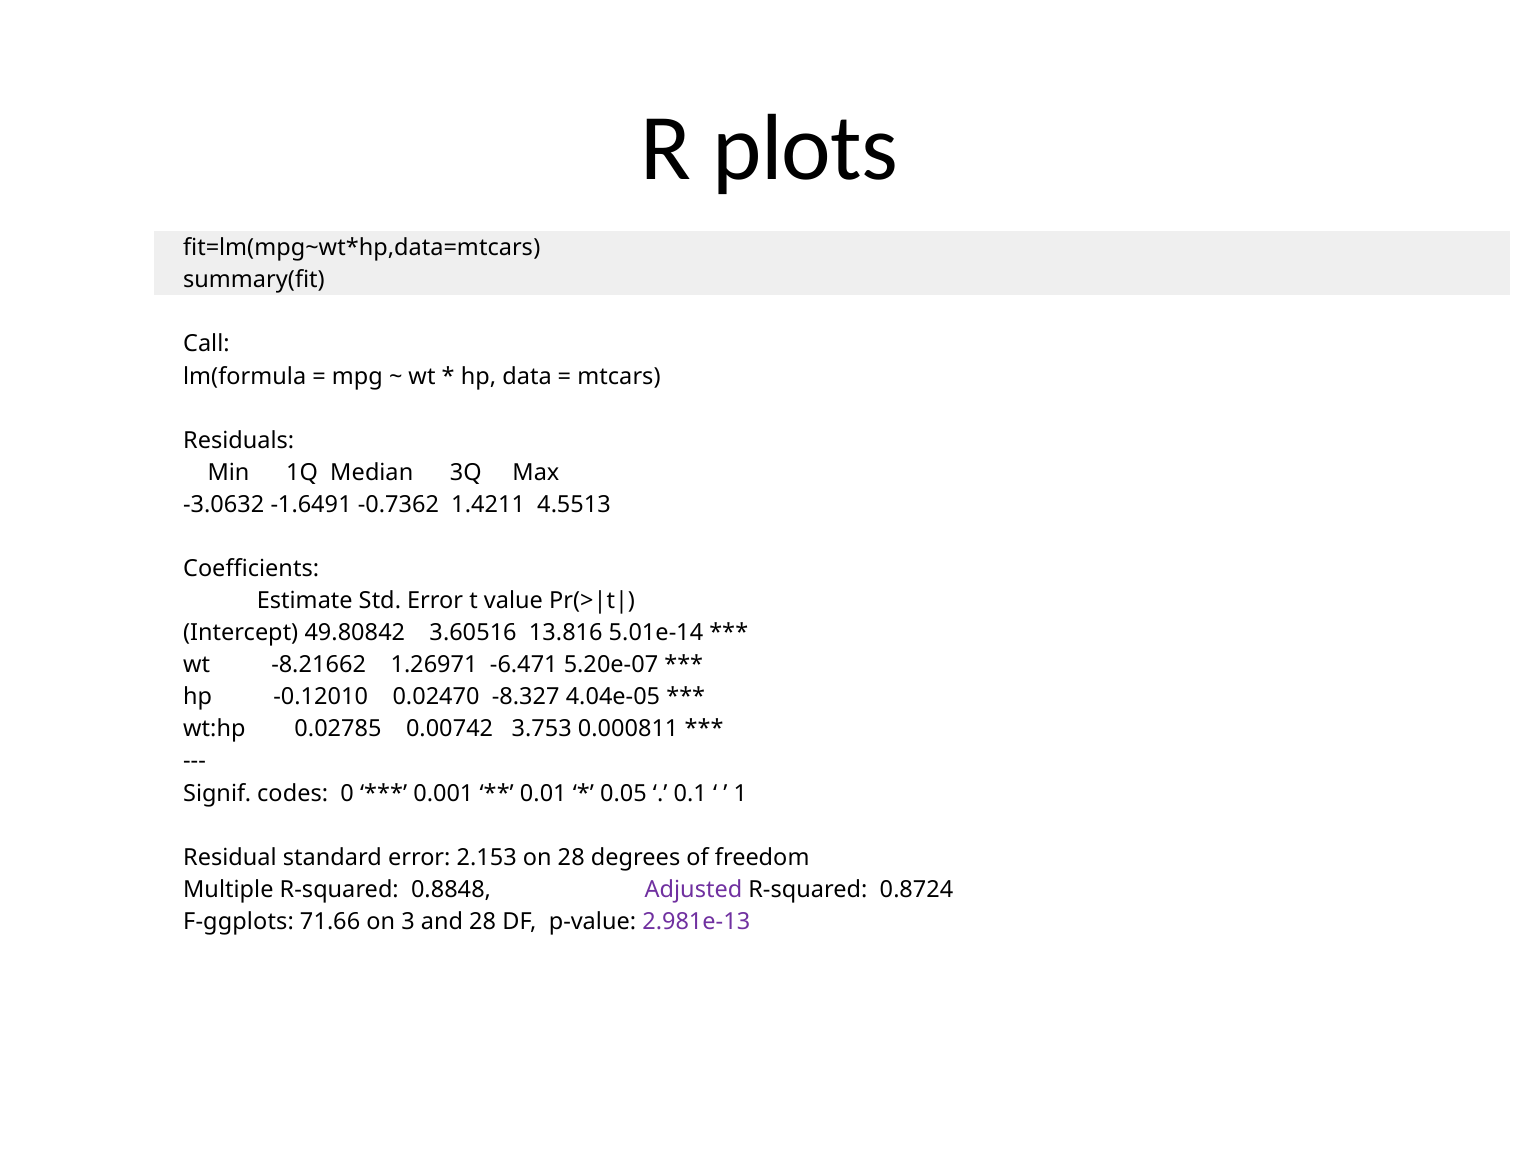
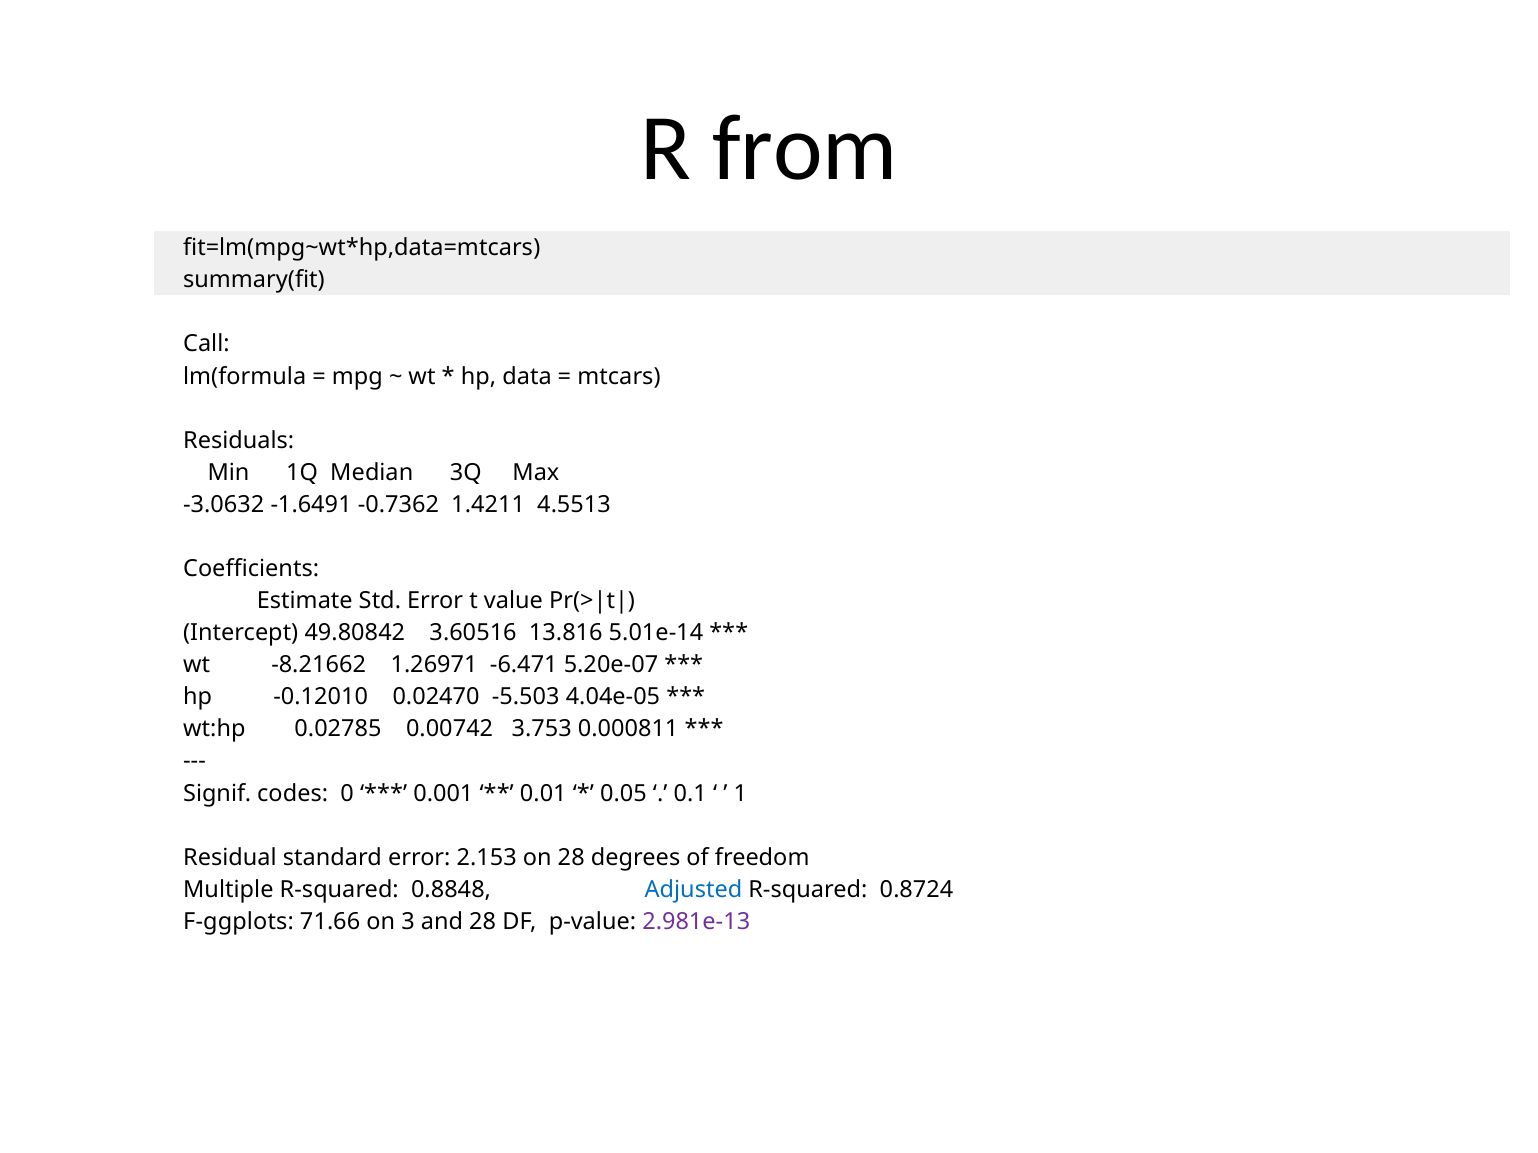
plots: plots -> from (805, 149)
-8.327: -8.327 -> -5.503 (526, 697)
Adjusted colour: purple -> blue (693, 890)
